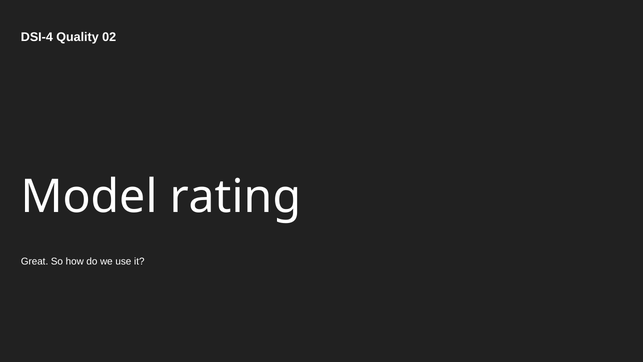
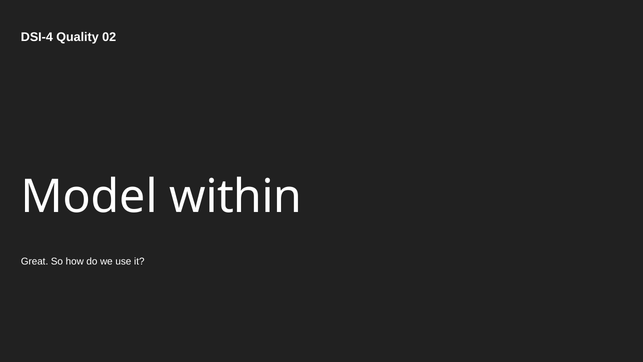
rating: rating -> within (236, 197)
